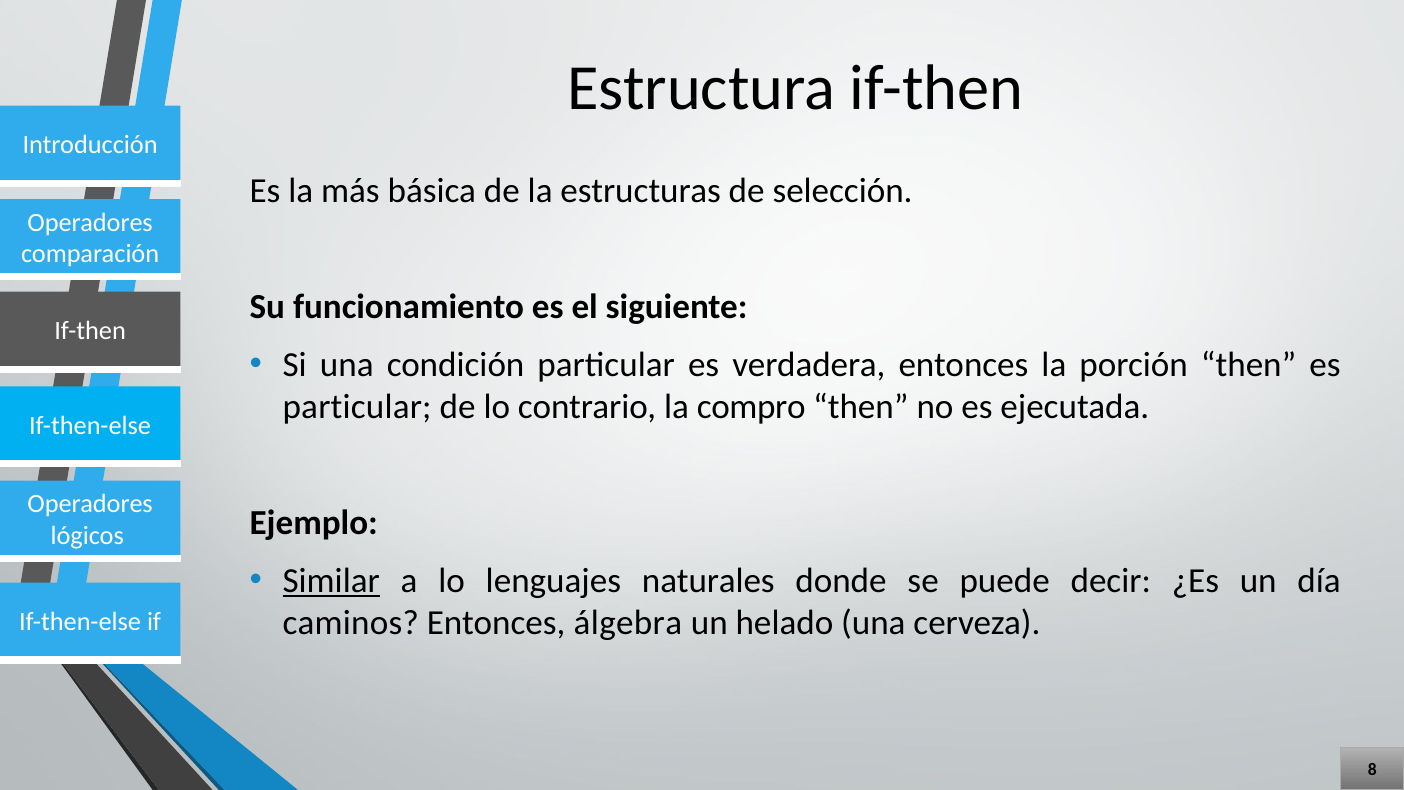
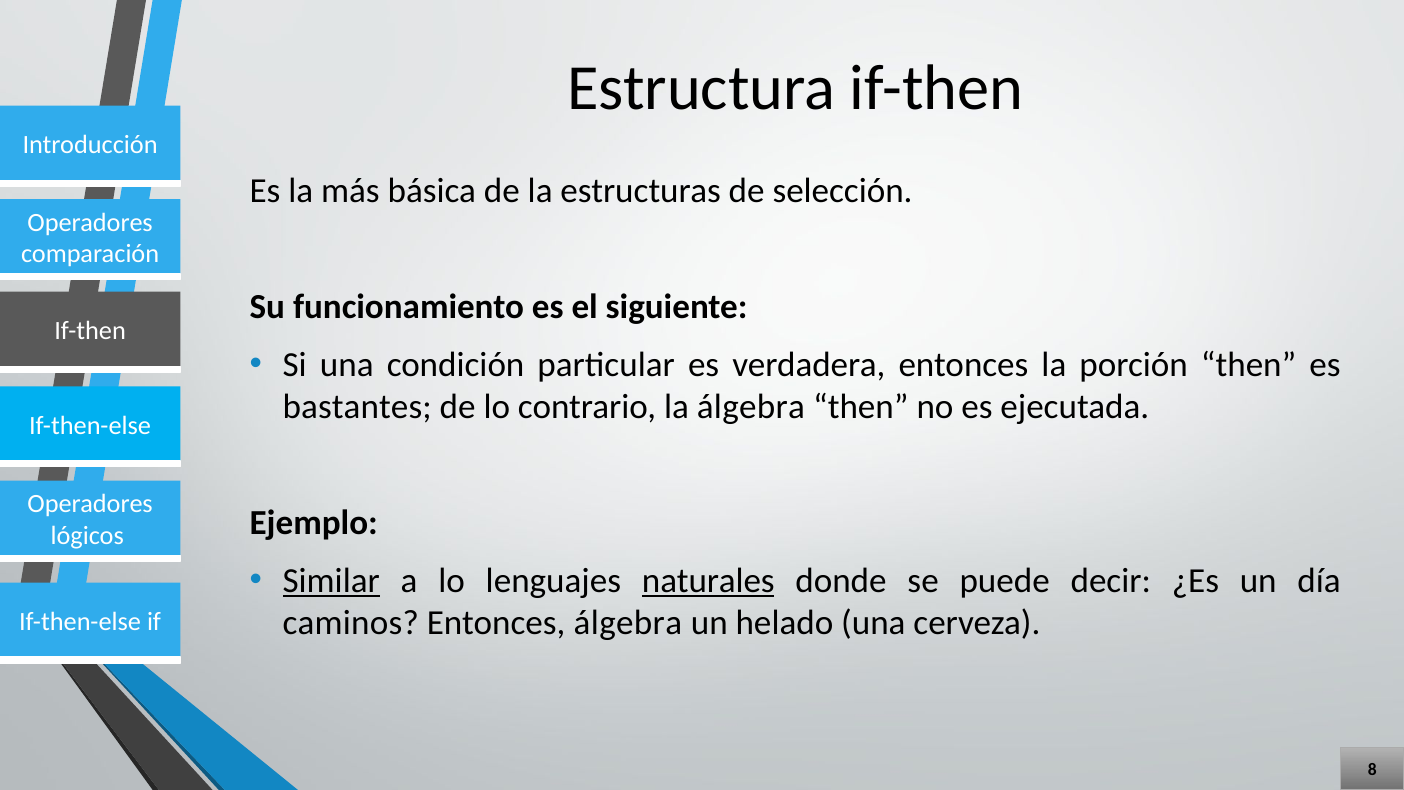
particular: particular -> bastantes (357, 407)
la compro: compro -> álgebra (751, 407)
naturales underline: none -> present (708, 581)
